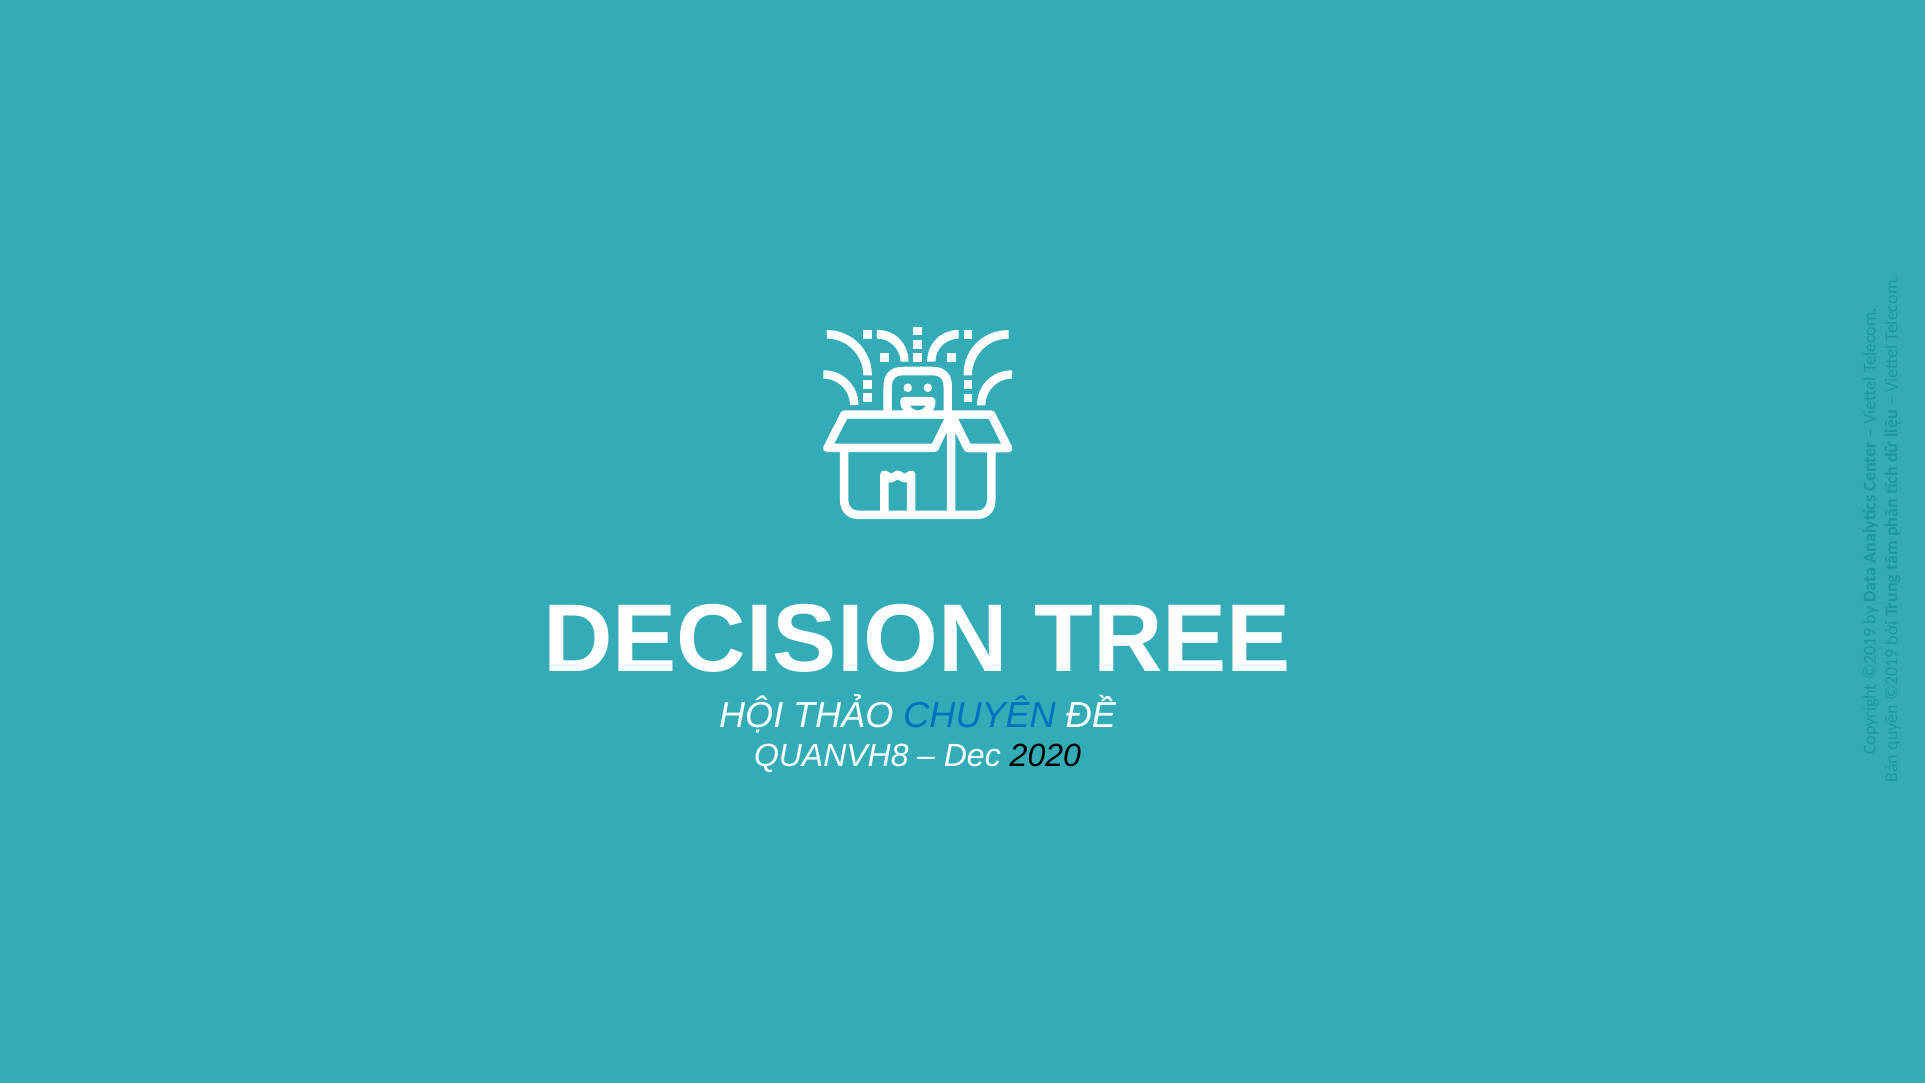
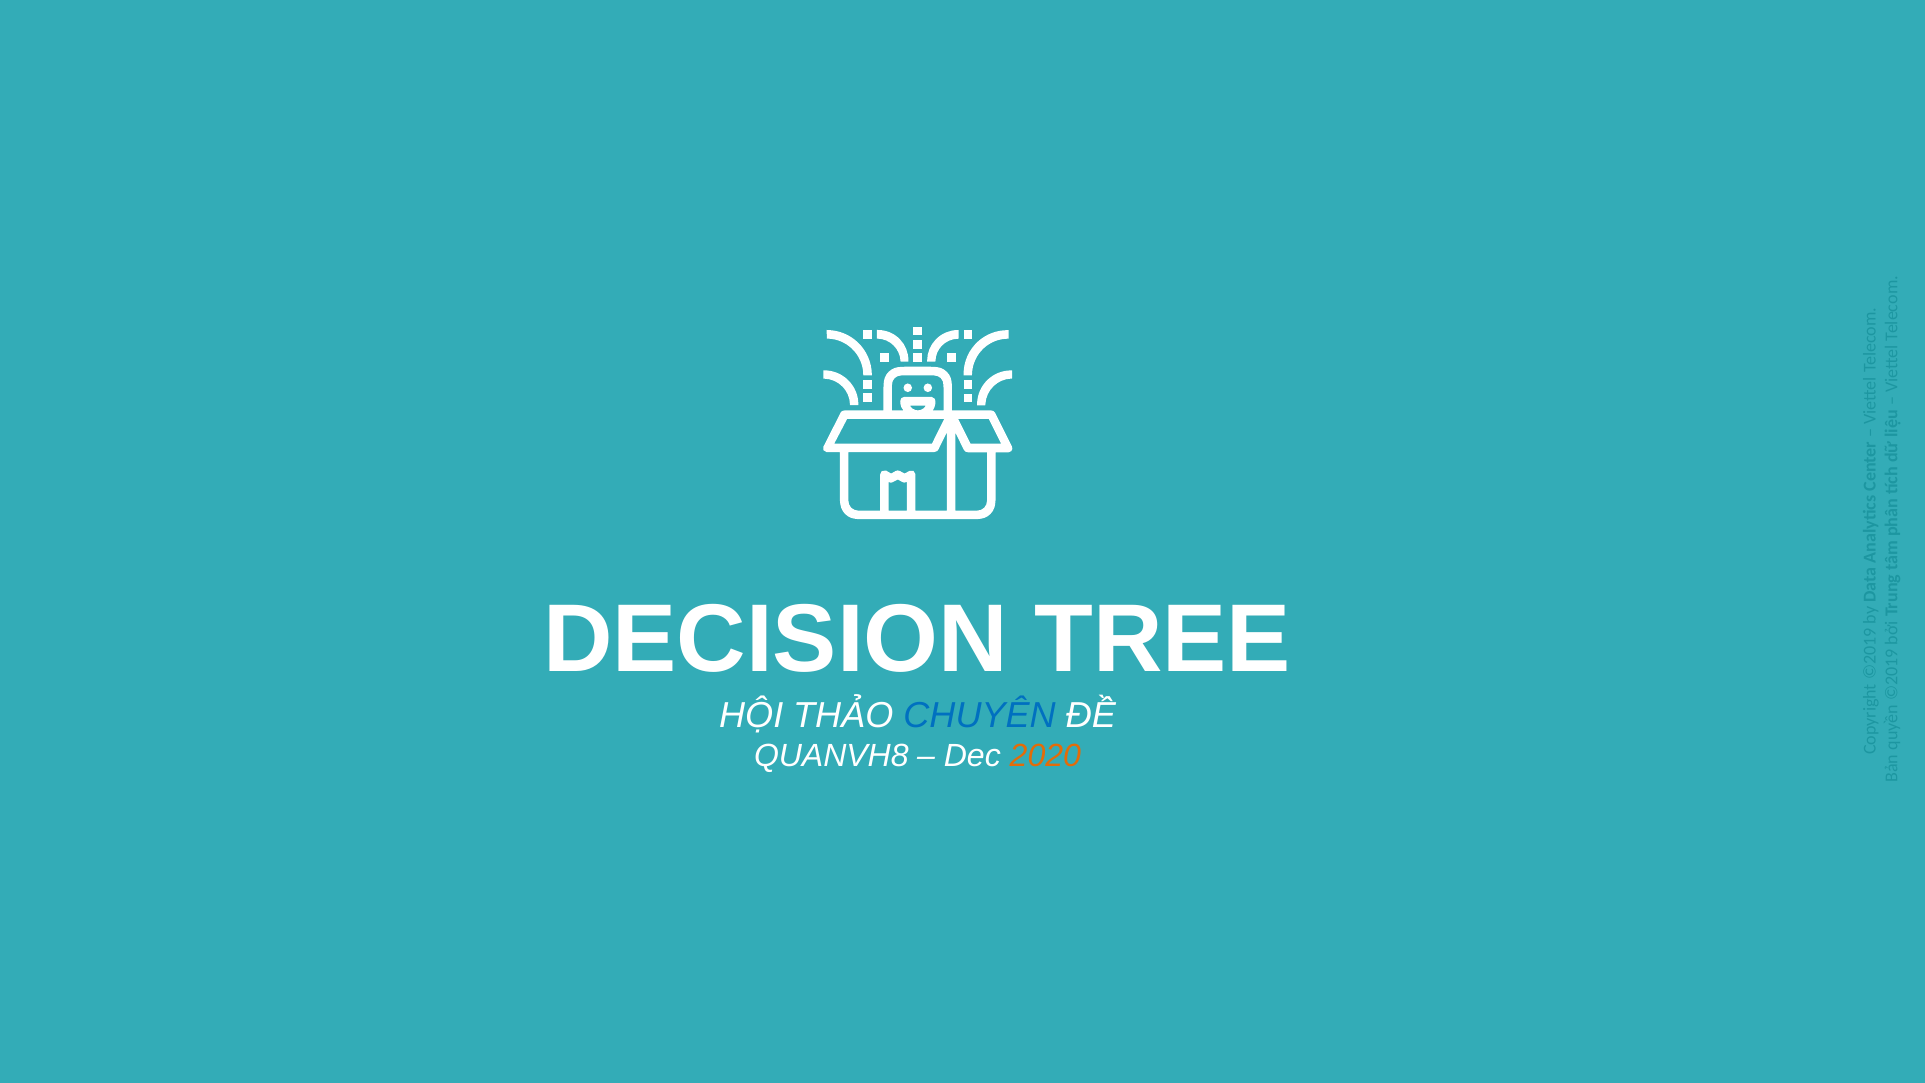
2020 colour: black -> orange (1045, 756)
